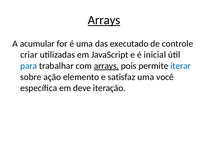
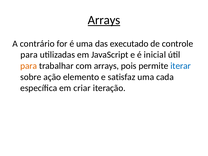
acumular: acumular -> contrário (37, 44)
criar: criar -> para (29, 55)
para colour: blue -> orange (29, 66)
arrays underline: present -> none (106, 66)
você: você -> cada (165, 77)
deve: deve -> criar (82, 88)
